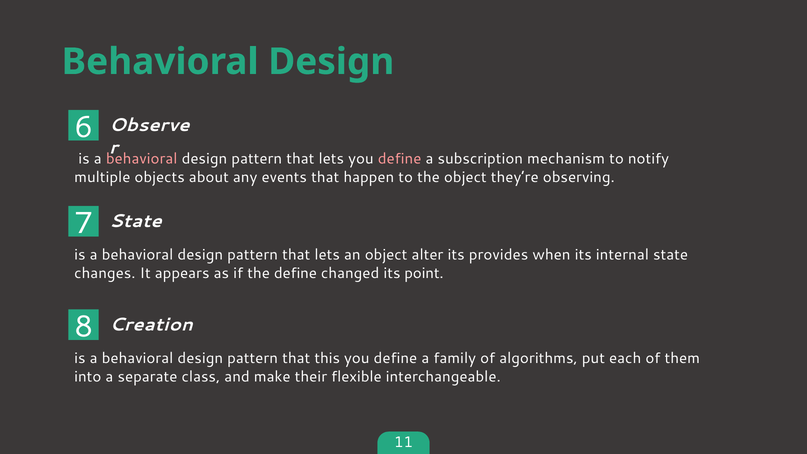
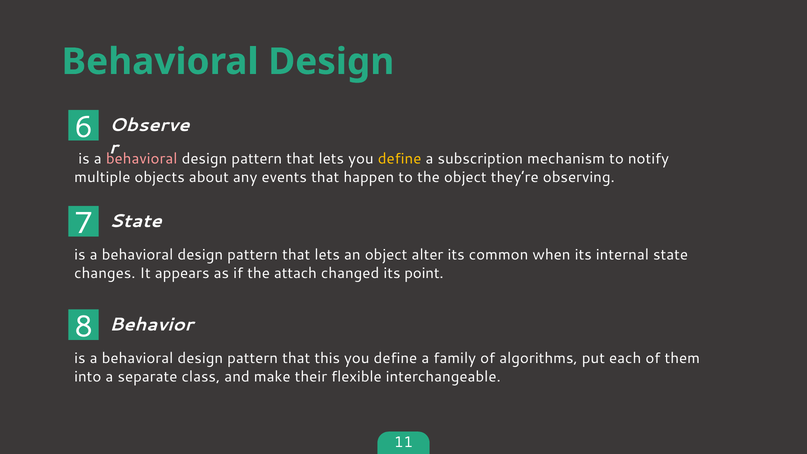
define colour: pink -> yellow (400, 159)
provides: provides -> common (499, 255)
the define: define -> attach (295, 273)
Creation: Creation -> Behavior (151, 325)
